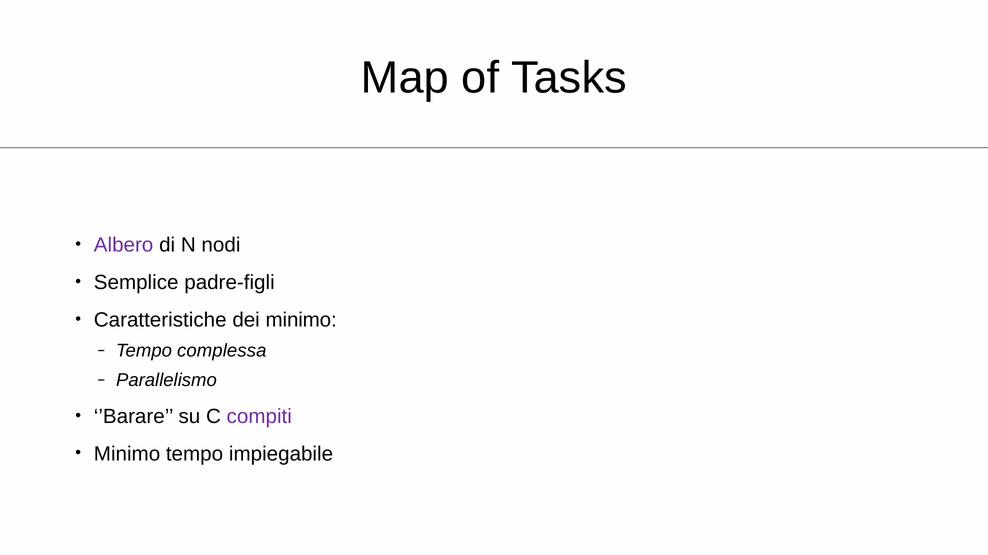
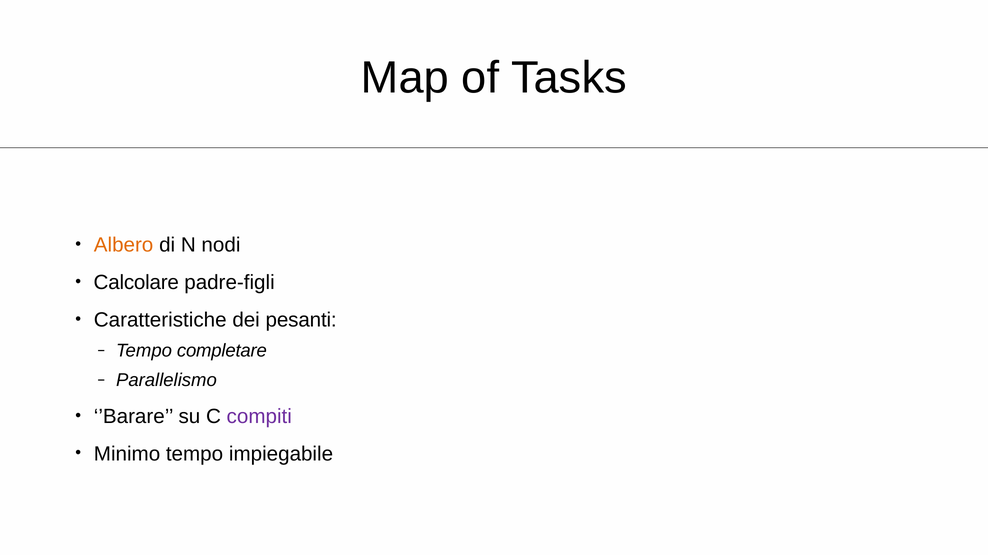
Albero colour: purple -> orange (124, 245)
Semplice: Semplice -> Calcolare (136, 283)
dei minimo: minimo -> pesanti (301, 320)
complessa: complessa -> completare (222, 351)
